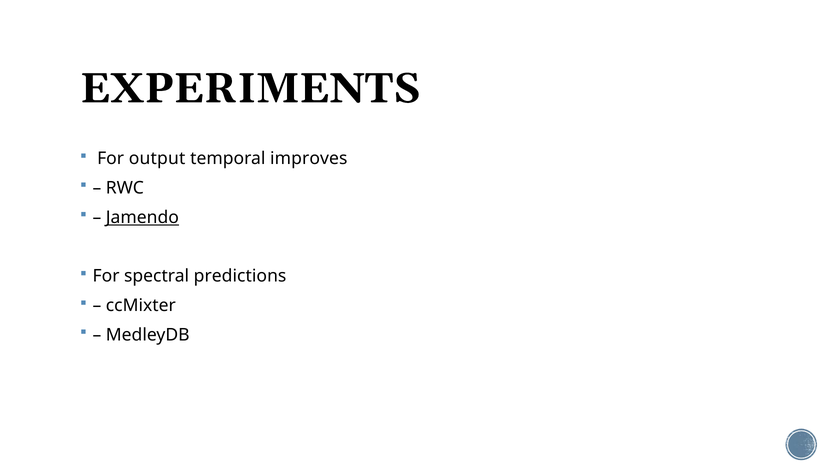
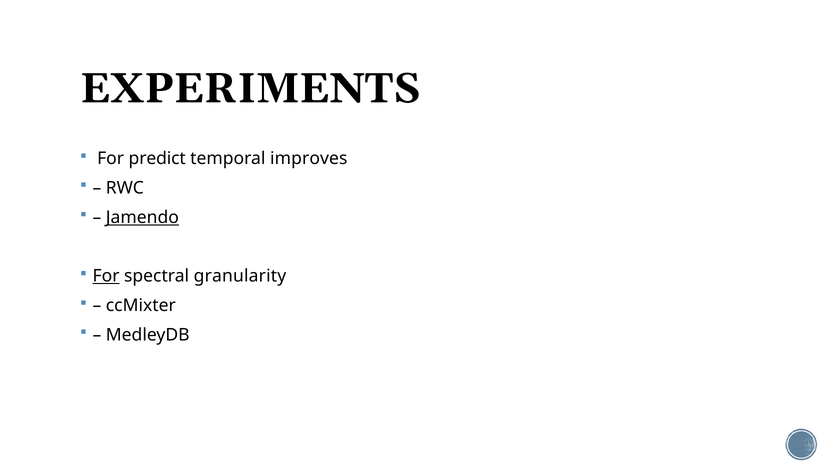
output: output -> predict (157, 159)
For underline: none -> present (106, 276)
predictions: predictions -> granularity (240, 276)
